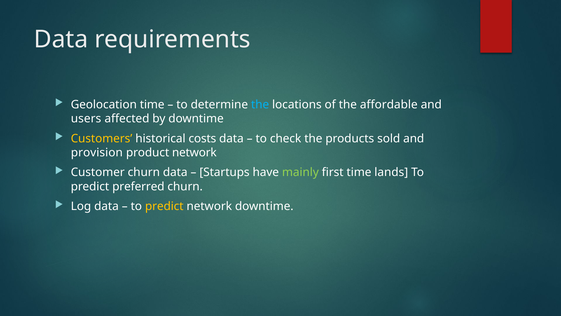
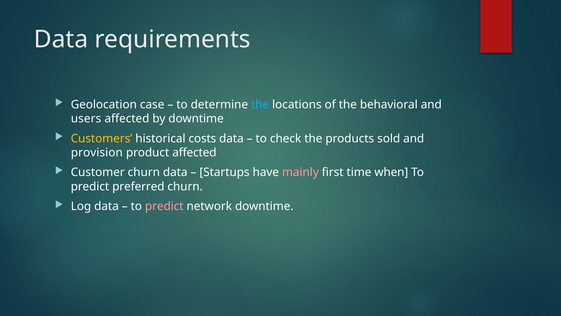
Geolocation time: time -> case (152, 104)
affordable: affordable -> behavioral (389, 104)
product network: network -> affected (194, 152)
mainly colour: light green -> pink (300, 172)
lands: lands -> when (391, 172)
predict colour: yellow -> pink (164, 206)
